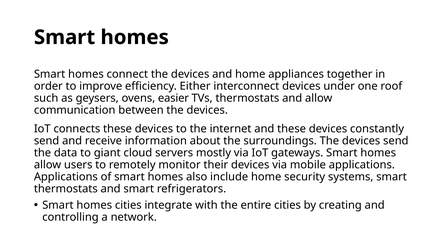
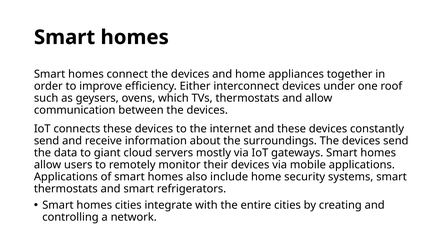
easier: easier -> which (173, 98)
